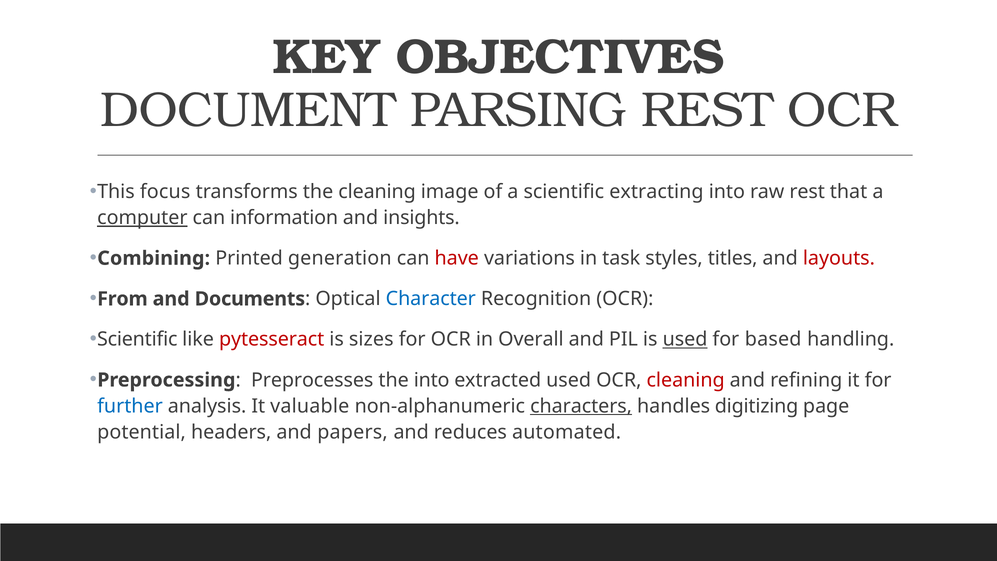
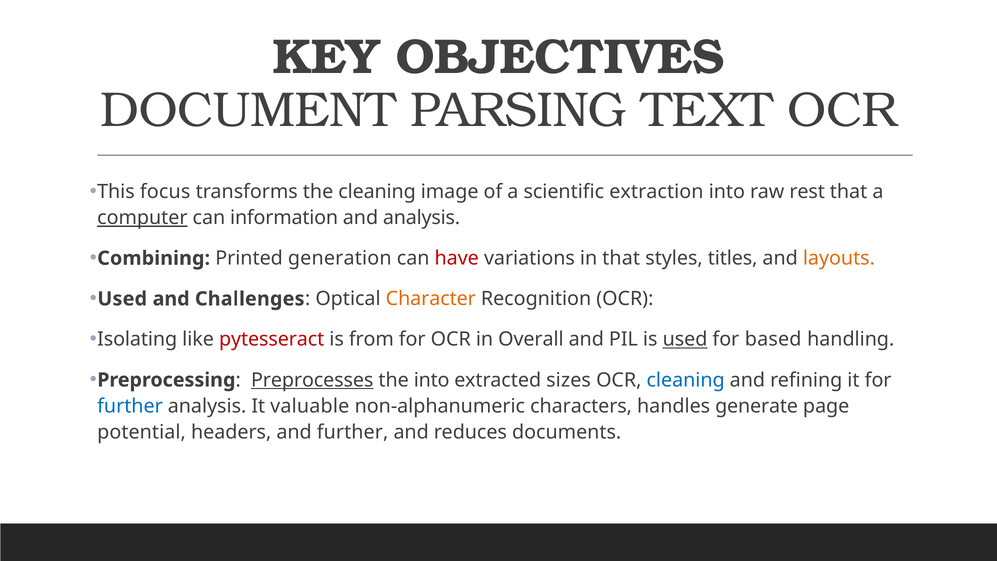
PARSING REST: REST -> TEXT (707, 110)
extracting: extracting -> extraction (656, 192)
and insights: insights -> analysis (422, 218)
in task: task -> that (621, 258)
layouts colour: red -> orange (839, 258)
From: From -> Used (122, 299)
Documents: Documents -> Challenges (250, 299)
Character colour: blue -> orange (431, 299)
Scientific: Scientific -> Isolating (137, 339)
sizes: sizes -> from (371, 339)
Preprocesses underline: none -> present (312, 380)
extracted used: used -> sizes (569, 380)
cleaning colour: red -> blue (686, 380)
characters underline: present -> none (581, 406)
digitizing: digitizing -> generate (757, 406)
and papers: papers -> further (353, 432)
automated: automated -> documents (567, 432)
